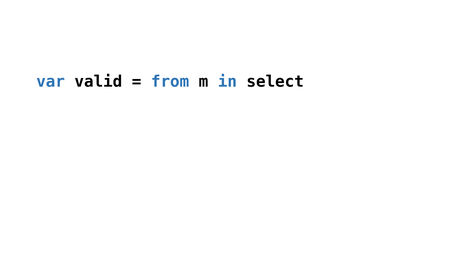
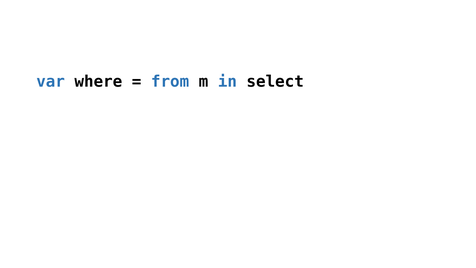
valid: valid -> where (98, 82)
